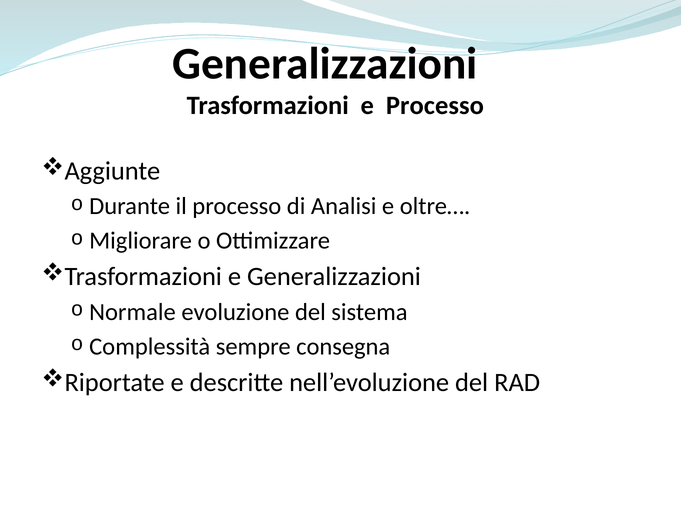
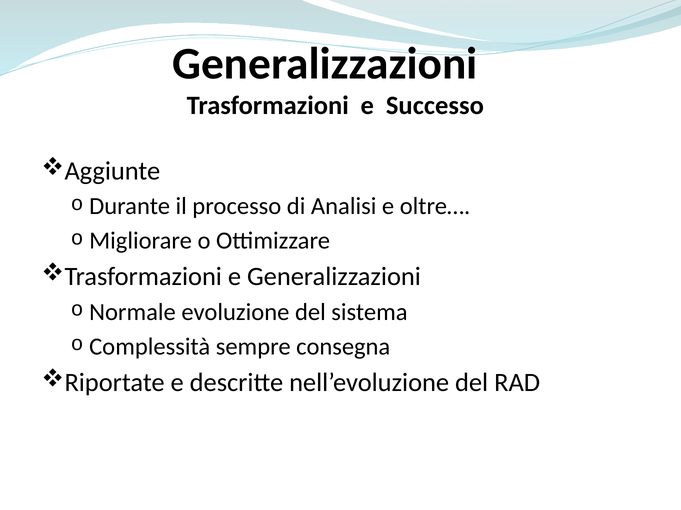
e Processo: Processo -> Successo (435, 106)
